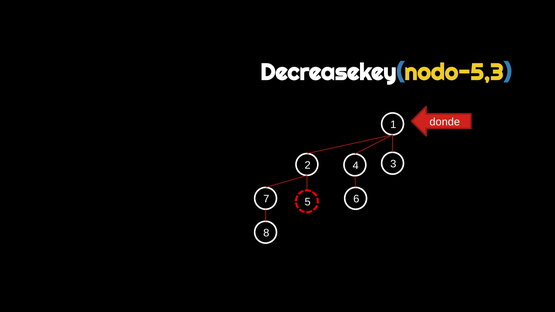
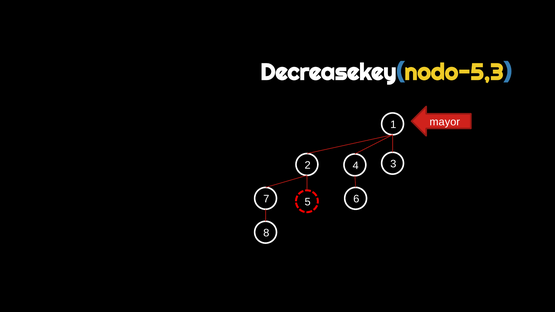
donde: donde -> mayor (445, 122)
